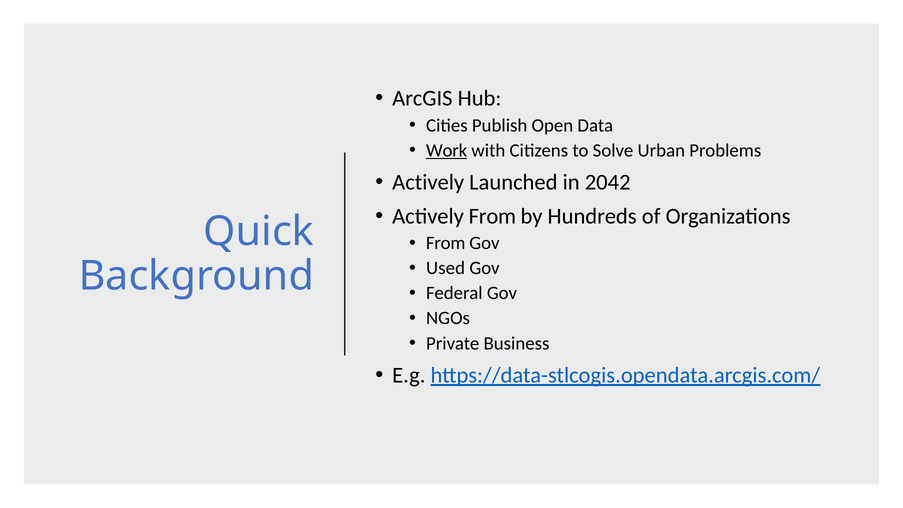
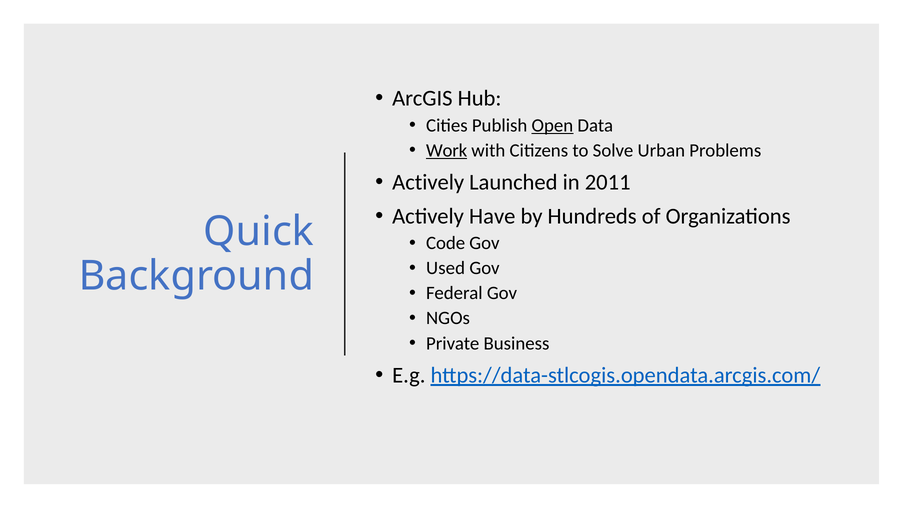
Open underline: none -> present (552, 125)
2042: 2042 -> 2011 (608, 182)
Actively From: From -> Have (492, 216)
From: From -> Code (446, 243)
